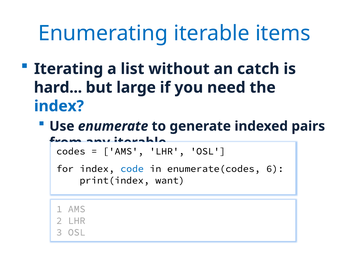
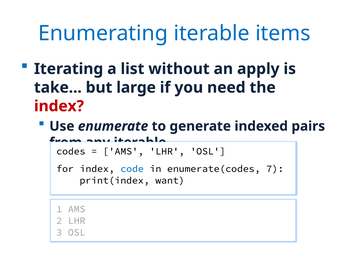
catch: catch -> apply (258, 69)
hard: hard -> take (58, 87)
index colour: blue -> red (59, 106)
6: 6 -> 7 (275, 169)
